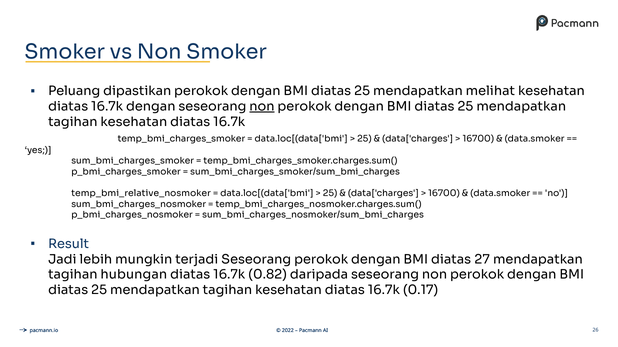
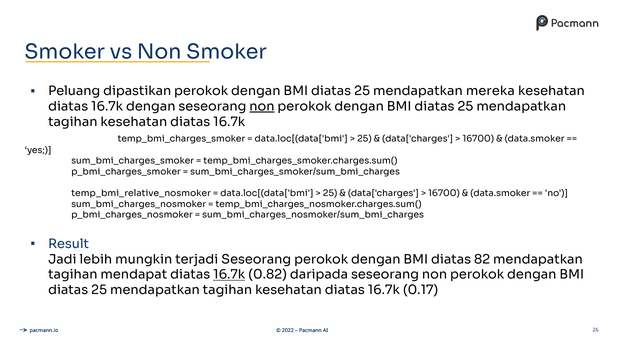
melihat: melihat -> mereka (490, 91)
27: 27 -> 82 (482, 260)
hubungan: hubungan -> mendapat (134, 275)
16.7k underline: none -> present (229, 275)
